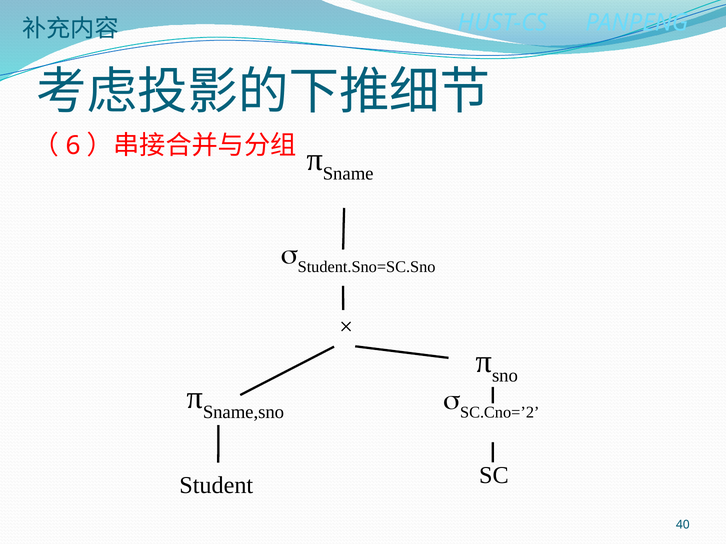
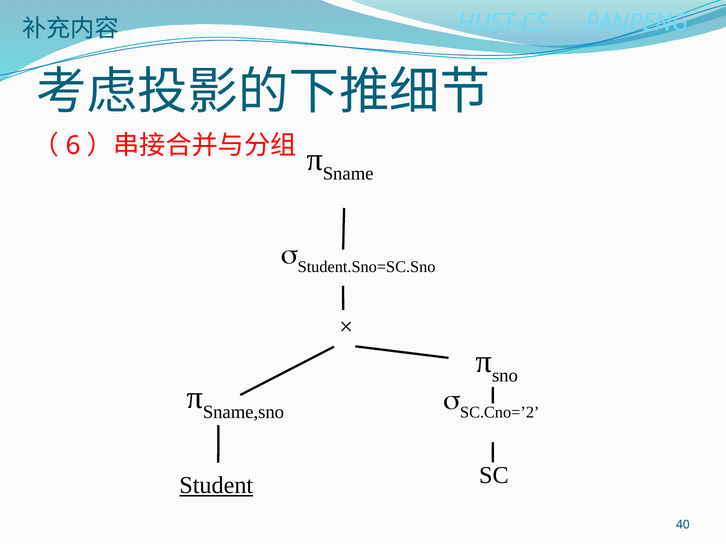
Student underline: none -> present (216, 486)
